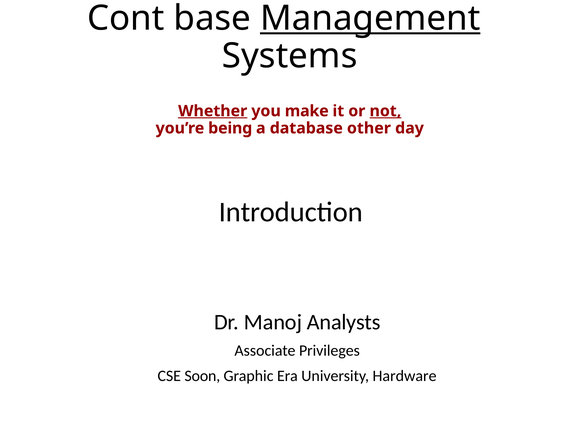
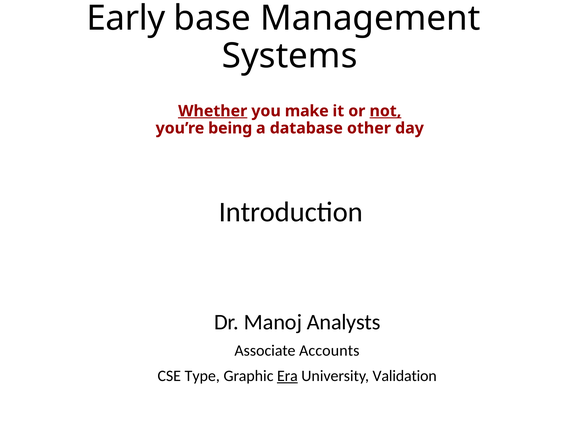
Cont: Cont -> Early (126, 18)
Management underline: present -> none (370, 18)
Privileges: Privileges -> Accounts (329, 351)
Soon: Soon -> Type (202, 376)
Era underline: none -> present (287, 376)
Hardware: Hardware -> Validation (405, 376)
